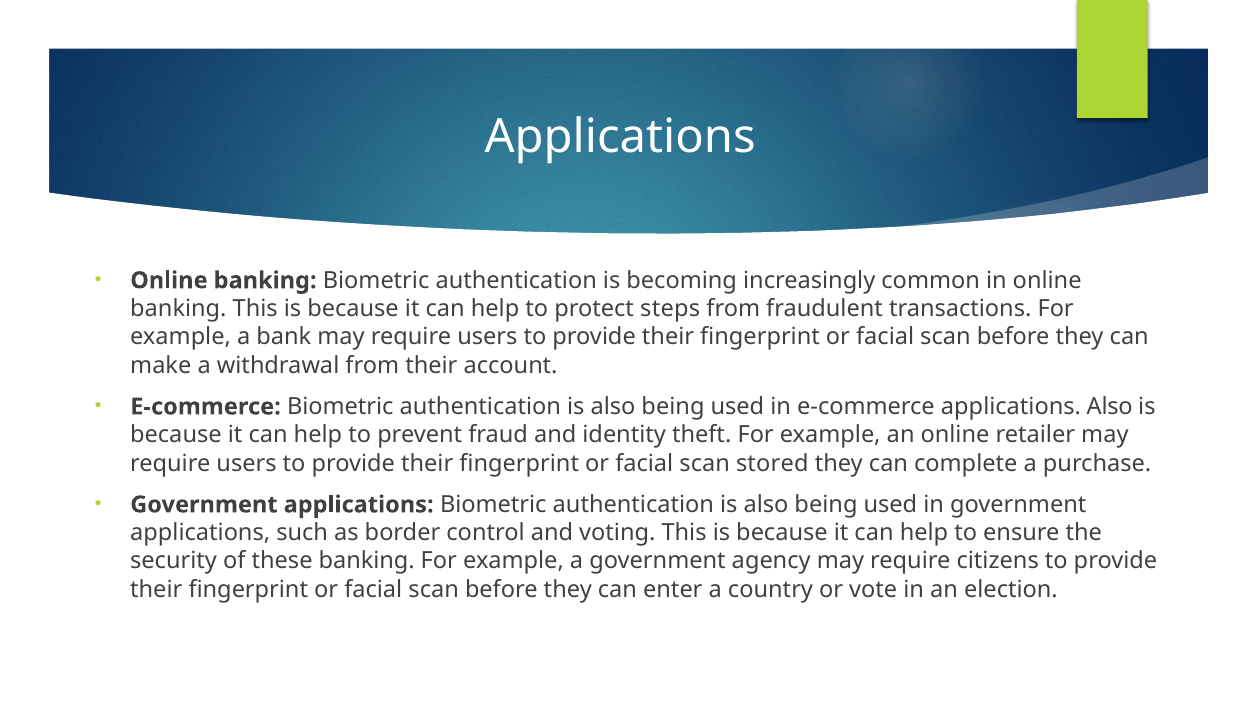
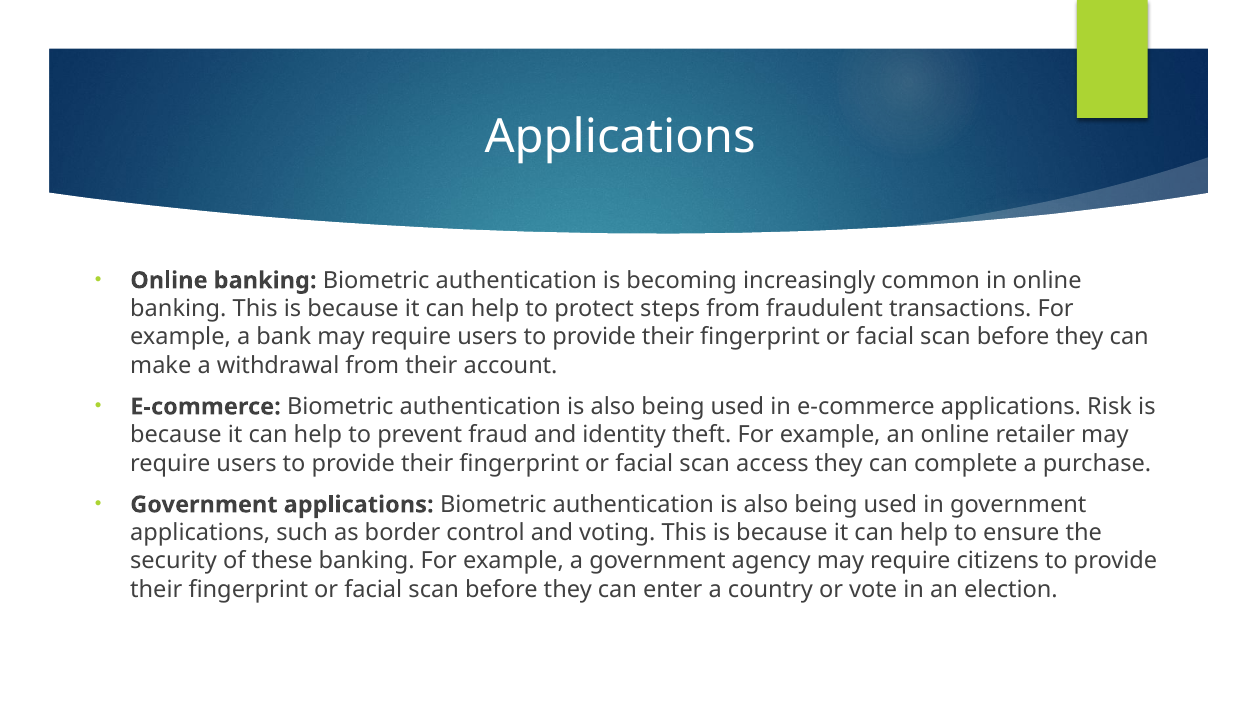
applications Also: Also -> Risk (1110, 407)
stored: stored -> access (772, 464)
